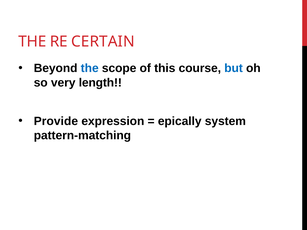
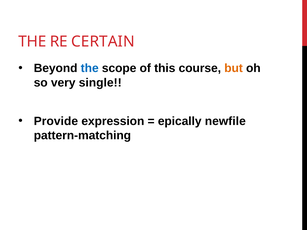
but colour: blue -> orange (234, 68)
length: length -> single (100, 83)
system: system -> newfile (225, 121)
